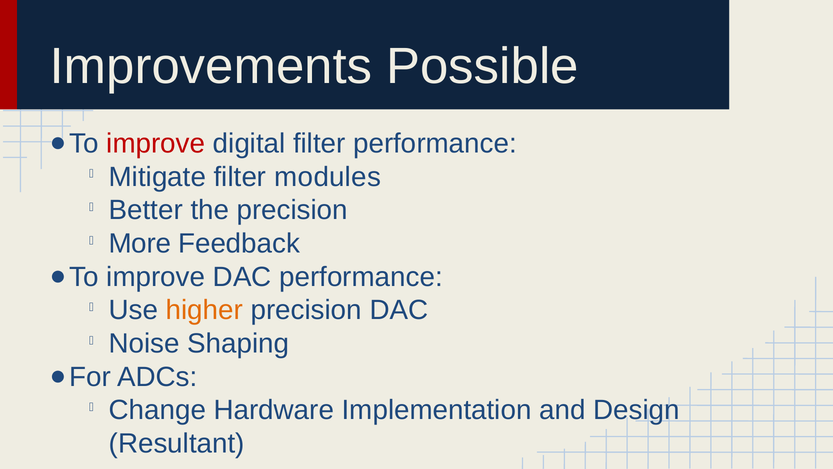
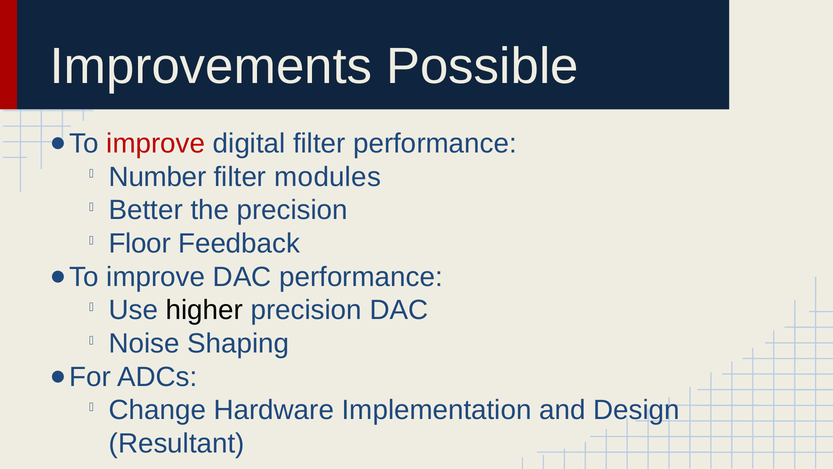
Mitigate: Mitigate -> Number (158, 177)
More: More -> Floor (140, 243)
higher colour: orange -> black (204, 310)
